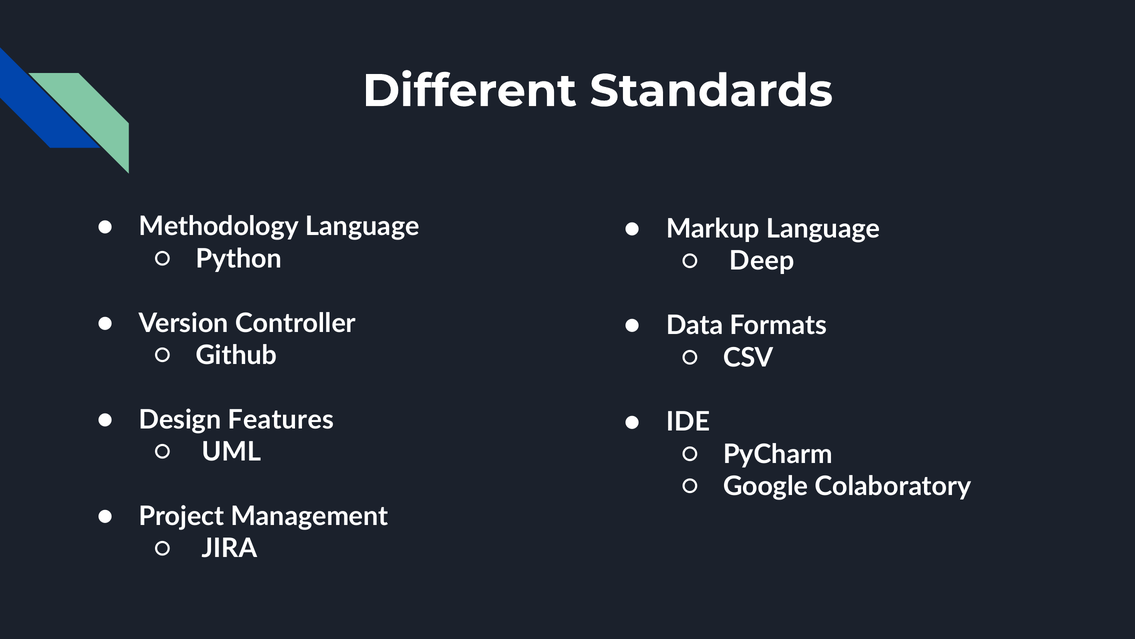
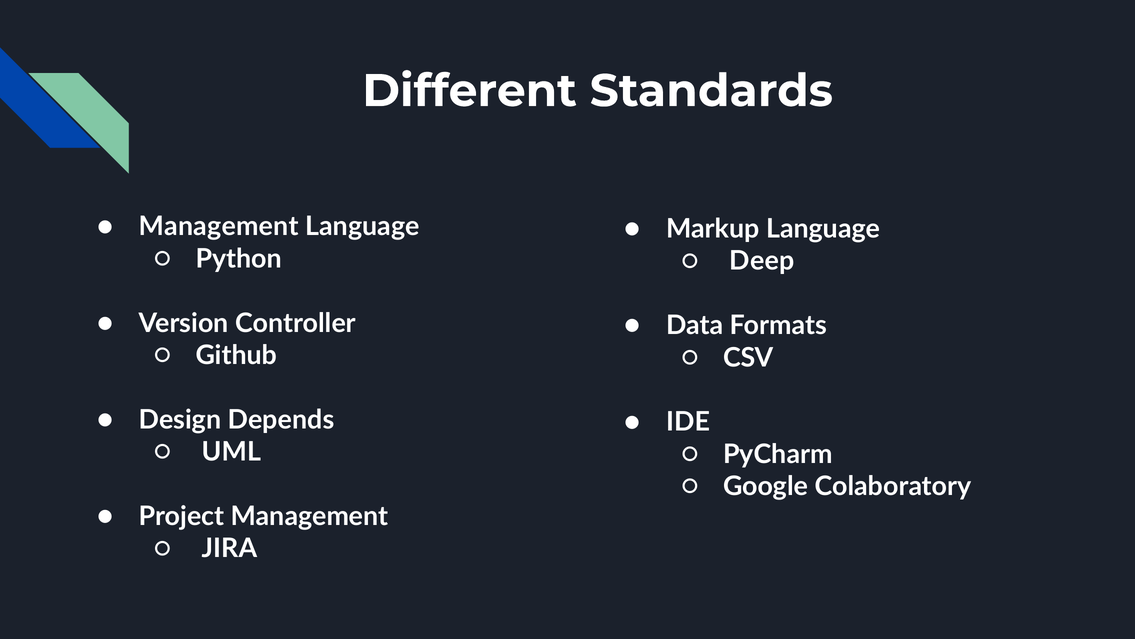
Methodology: Methodology -> Management (219, 226)
Features: Features -> Depends (281, 419)
